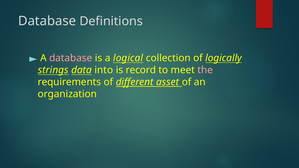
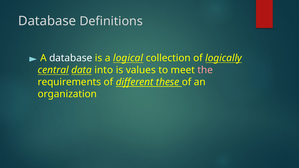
database colour: pink -> white (71, 58)
strings: strings -> central (53, 70)
record: record -> values (141, 70)
asset: asset -> these (168, 82)
